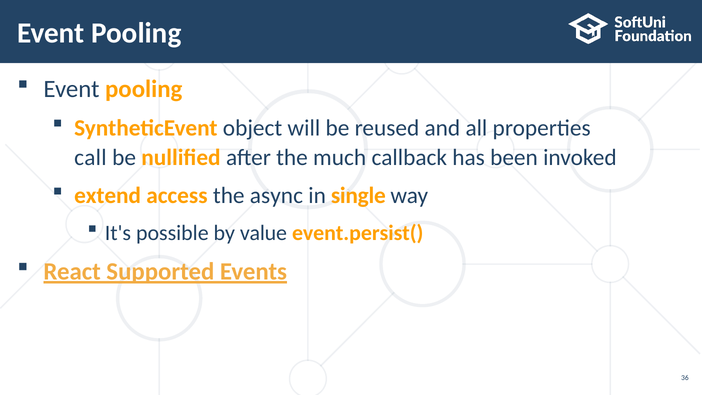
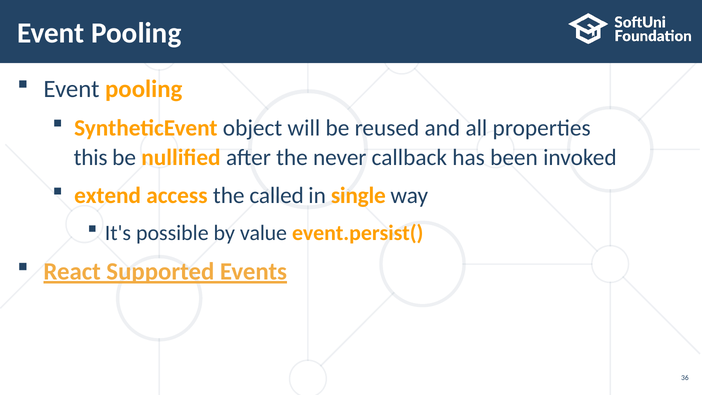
call: call -> this (91, 158)
much: much -> never (340, 158)
async: async -> called (277, 196)
